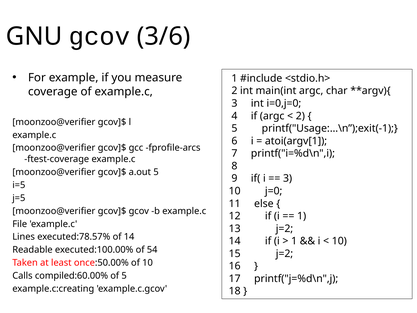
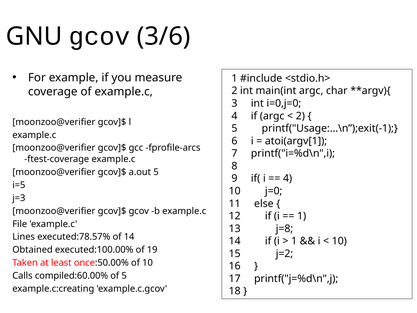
3: 3 -> 4 (288, 178)
j=5: j=5 -> j=3 (19, 198)
13 j=2: j=2 -> j=8 (285, 228)
Readable: Readable -> Obtained (33, 250)
54: 54 -> 19 (152, 250)
